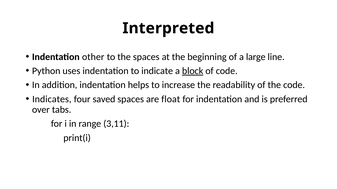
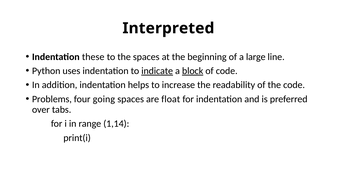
other: other -> these (93, 57)
indicate underline: none -> present (157, 71)
Indicates: Indicates -> Problems (52, 99)
saved: saved -> going (104, 99)
3,11: 3,11 -> 1,14 (116, 124)
